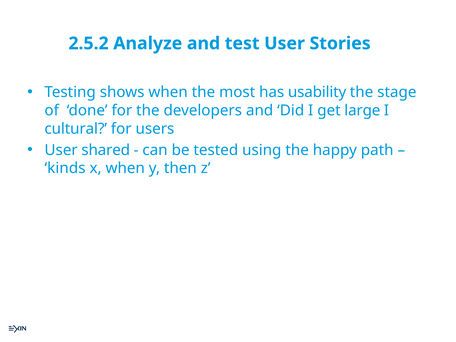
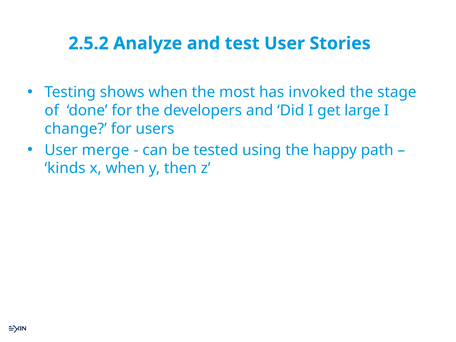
usability: usability -> invoked (317, 92)
cultural: cultural -> change (76, 129)
shared: shared -> merge (106, 150)
